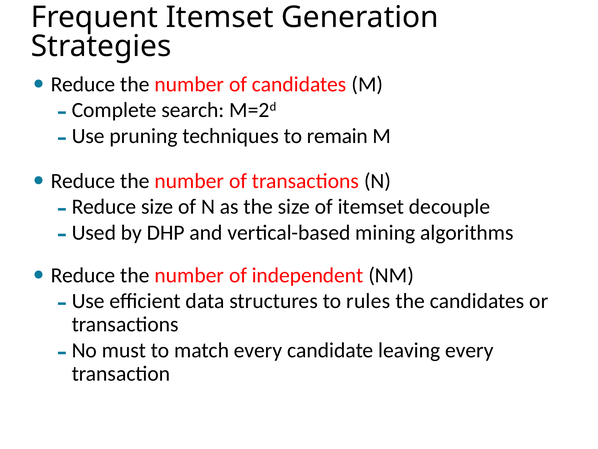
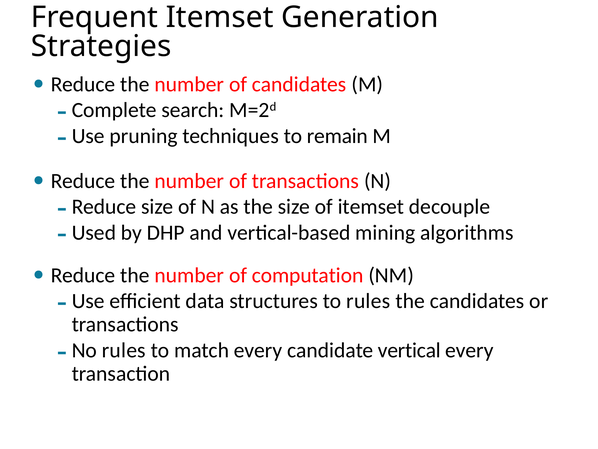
independent: independent -> computation (308, 275)
No must: must -> rules (124, 350)
leaving: leaving -> vertical (409, 350)
